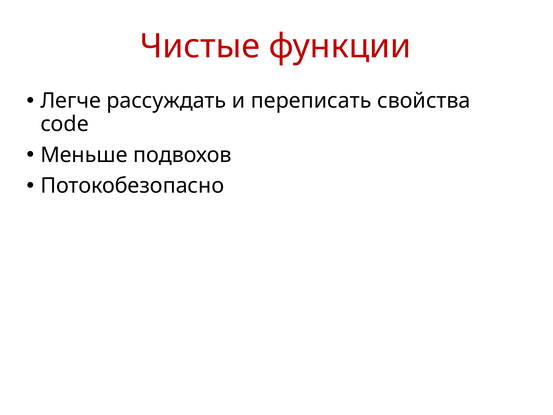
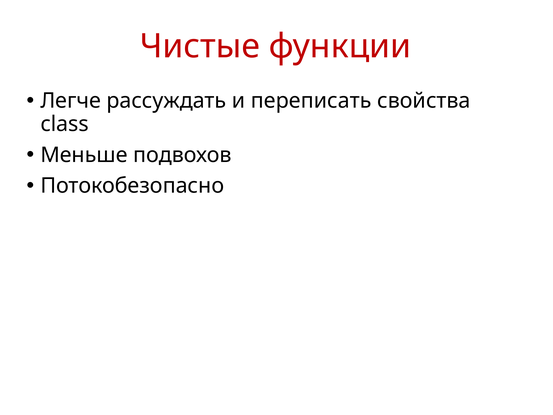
code: code -> class (65, 124)
